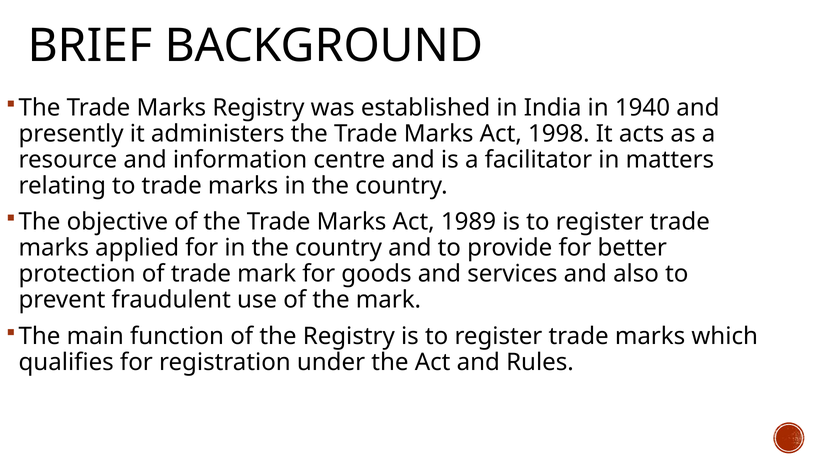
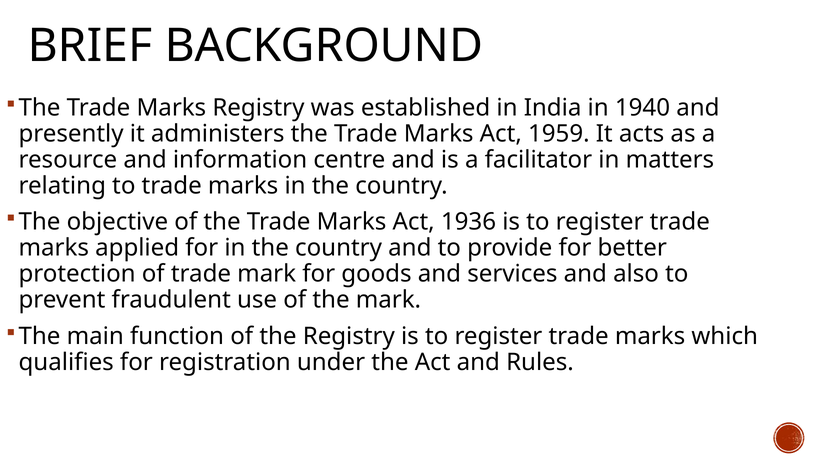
1998: 1998 -> 1959 (559, 134)
1989: 1989 -> 1936 (468, 222)
